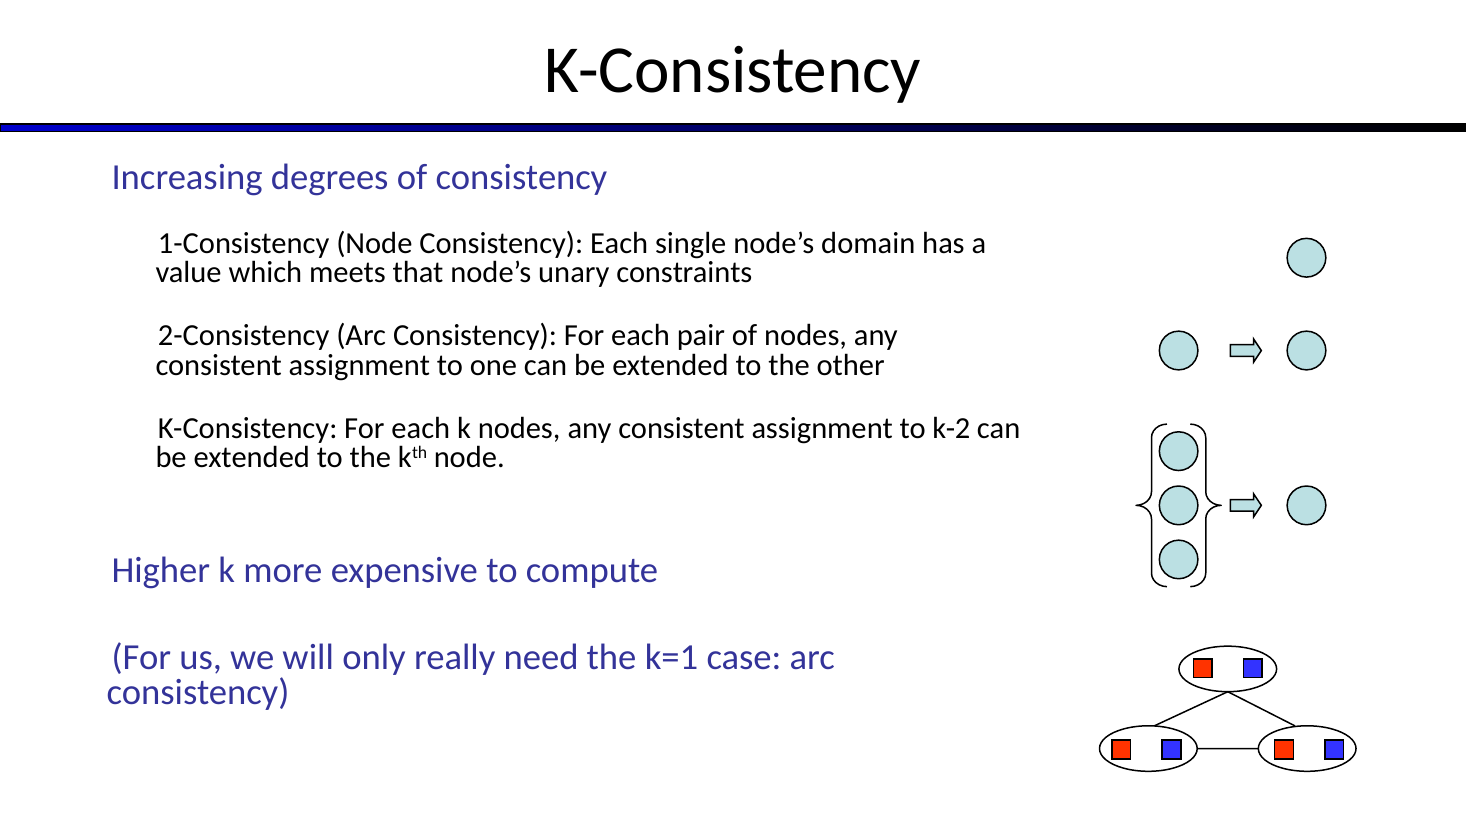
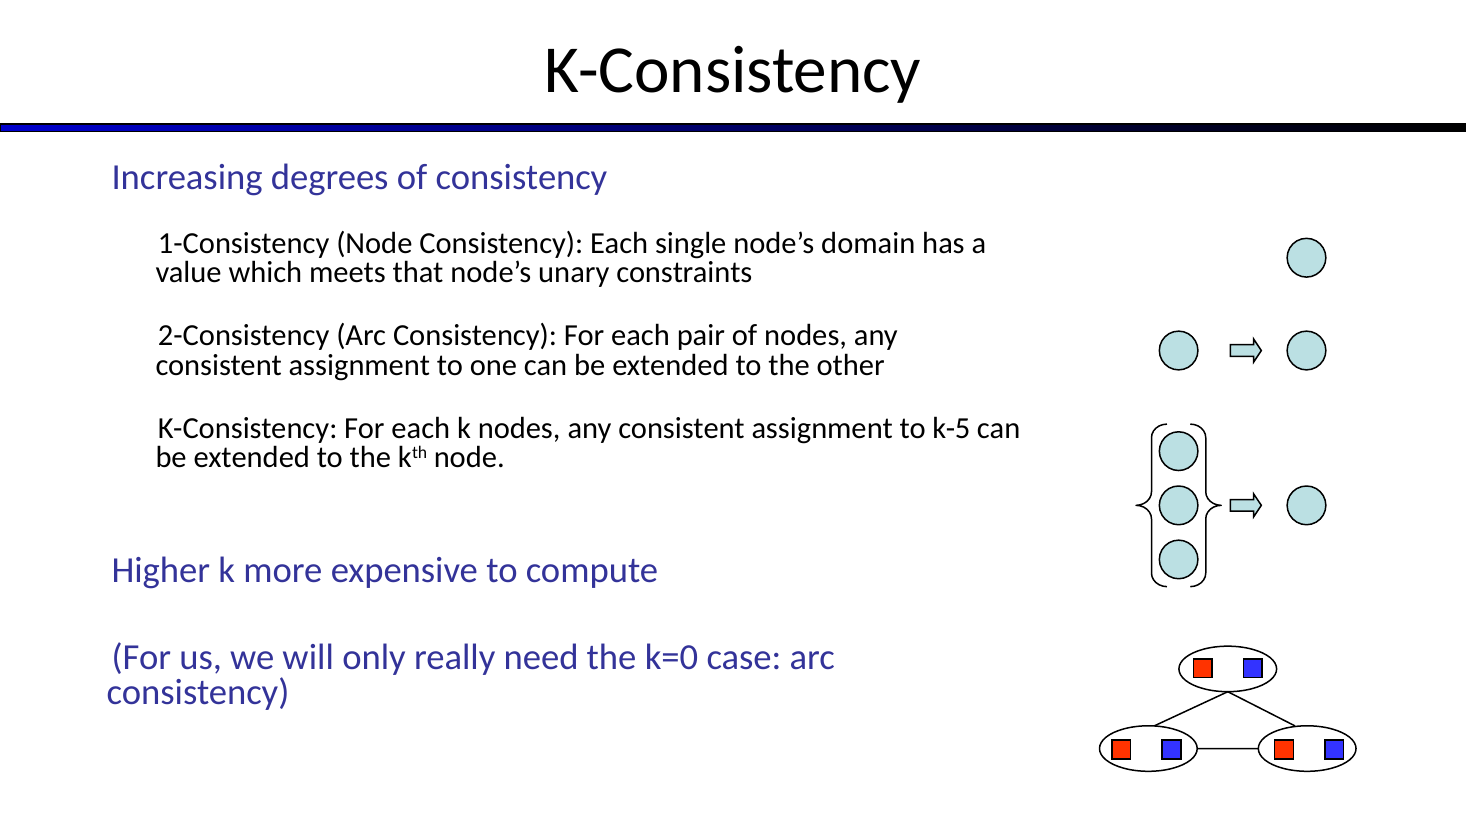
k-2: k-2 -> k-5 (951, 428)
k=1: k=1 -> k=0 (672, 657)
